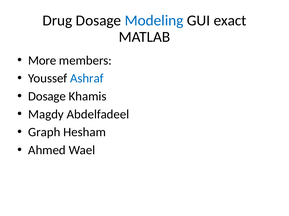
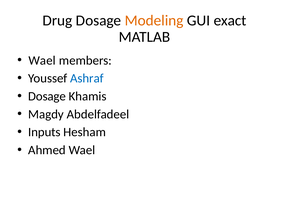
Modeling colour: blue -> orange (154, 20)
More: More -> Wael (42, 61)
Graph: Graph -> Inputs (44, 133)
